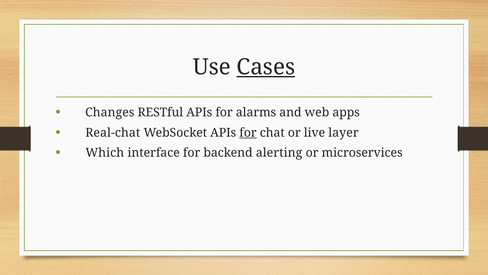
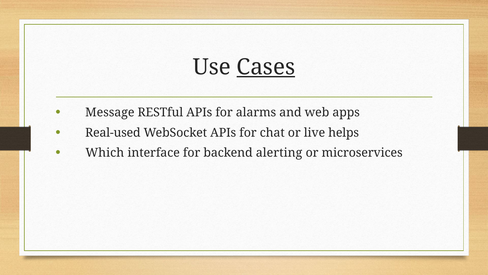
Changes: Changes -> Message (110, 112)
Real-chat: Real-chat -> Real-used (113, 132)
for underline: present -> none (248, 132)
layer: layer -> helps (344, 132)
